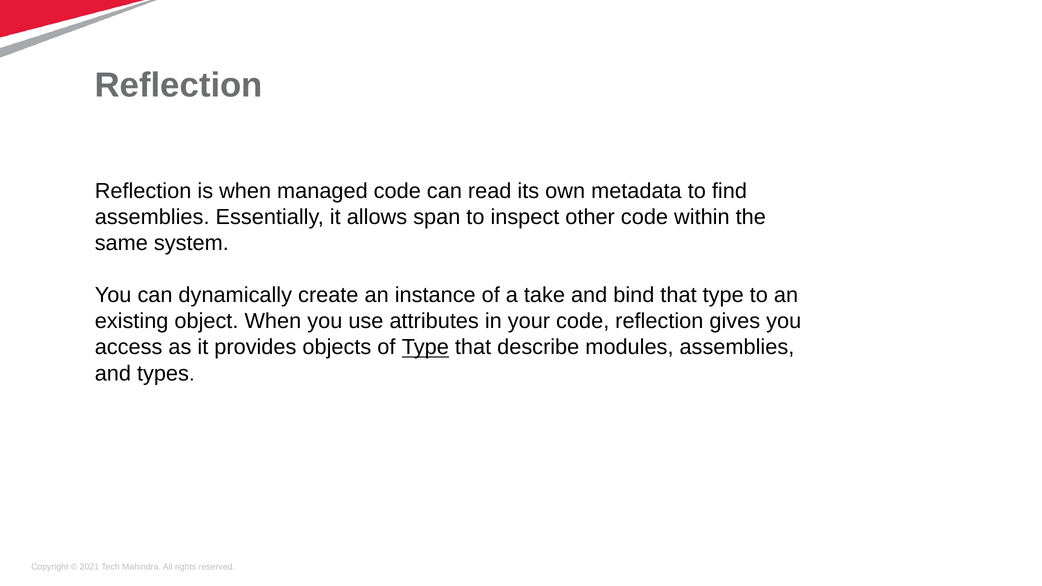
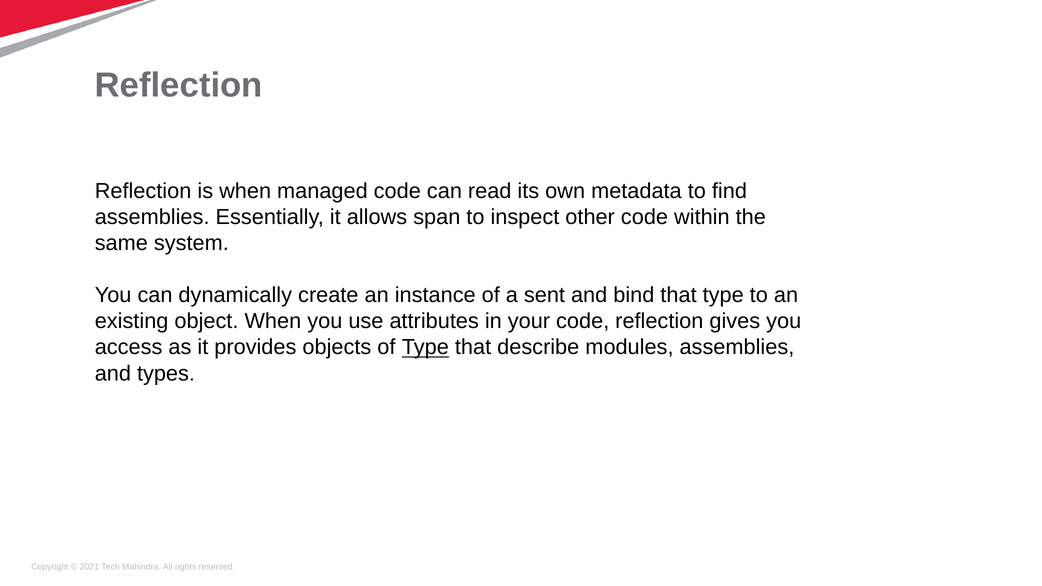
take: take -> sent (544, 295)
